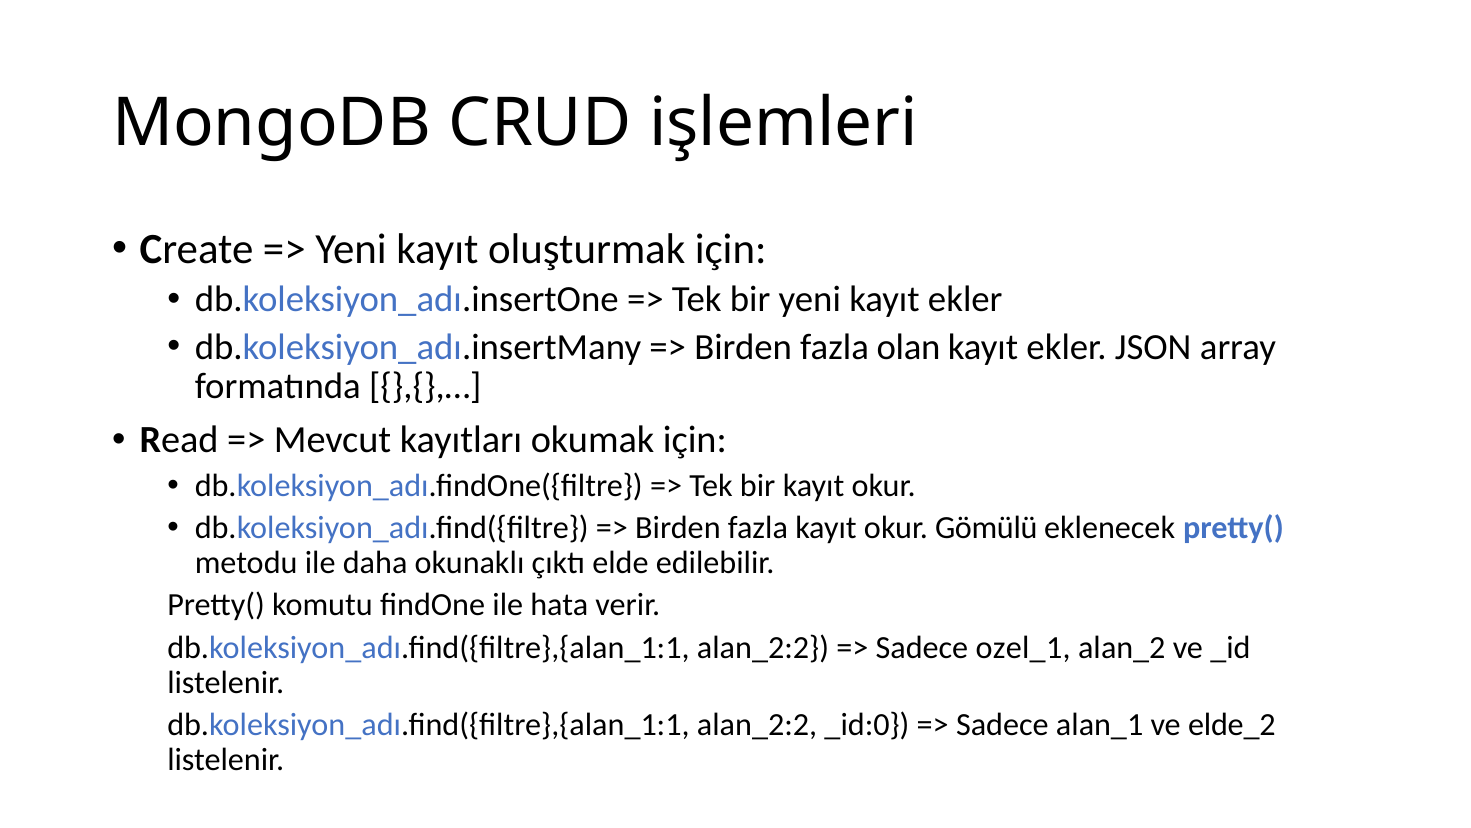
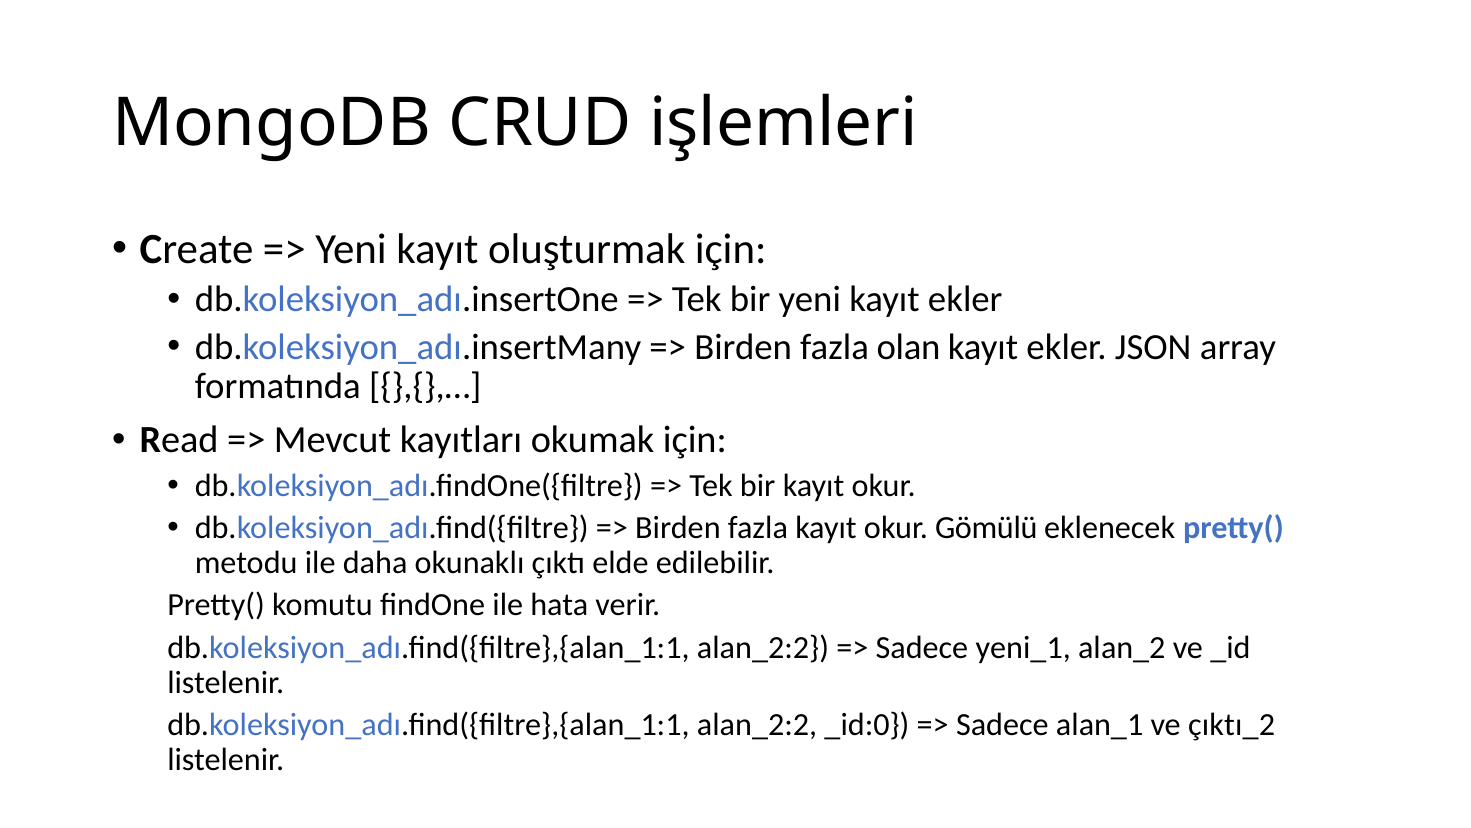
ozel_1: ozel_1 -> yeni_1 (1023, 647)
elde_2: elde_2 -> çıktı_2 (1232, 724)
